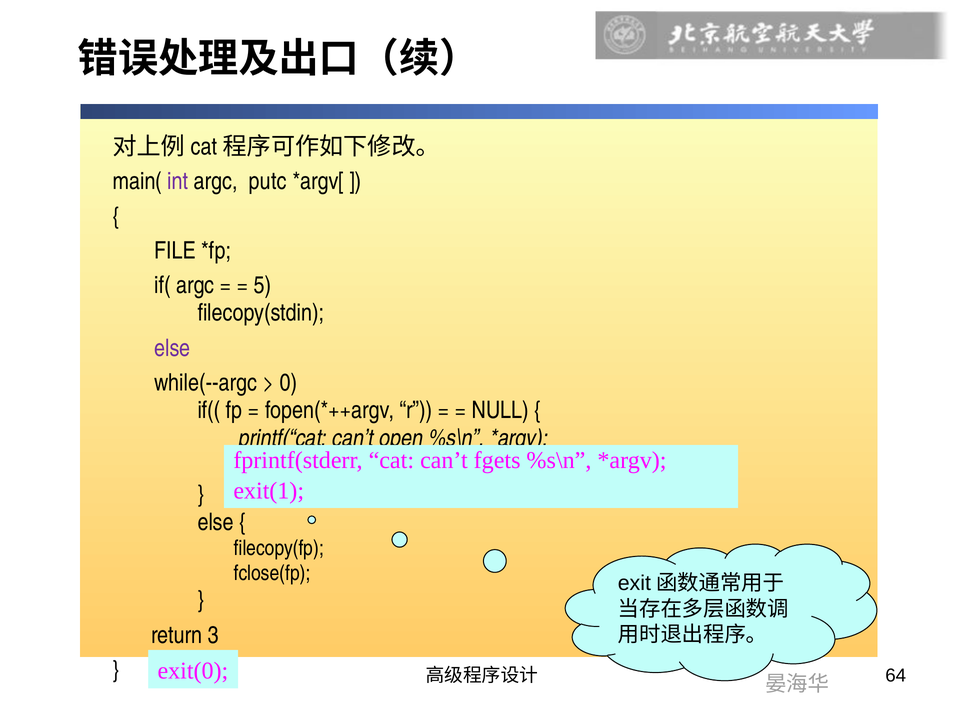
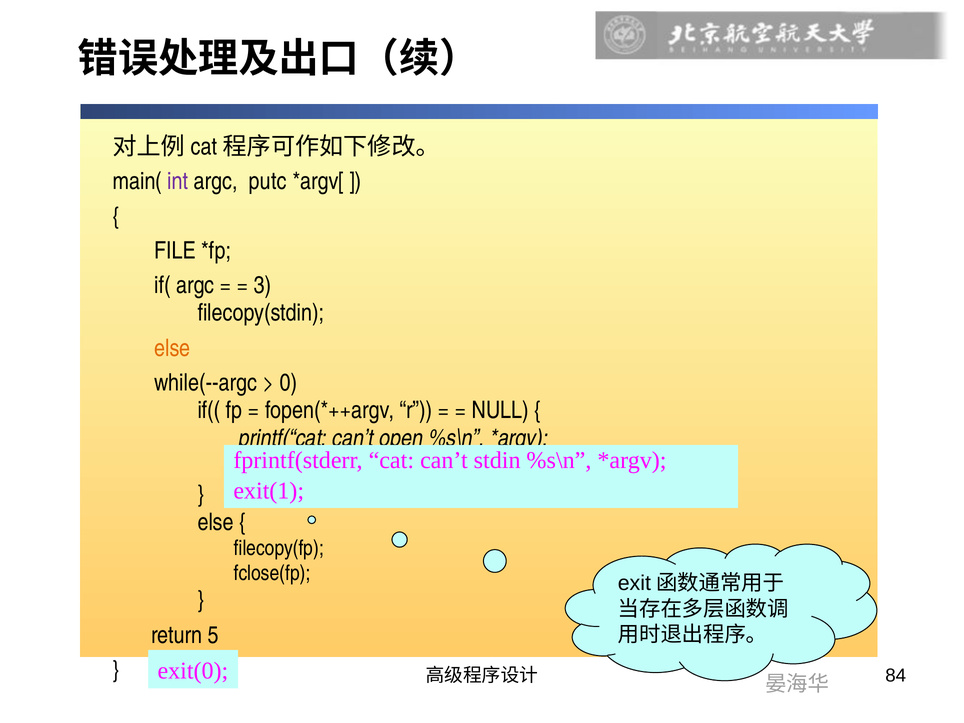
5: 5 -> 3 (263, 286)
else colour: purple -> orange (172, 348)
fgets: fgets -> stdin (497, 460)
3: 3 -> 5 (213, 635)
64: 64 -> 84 (896, 676)
